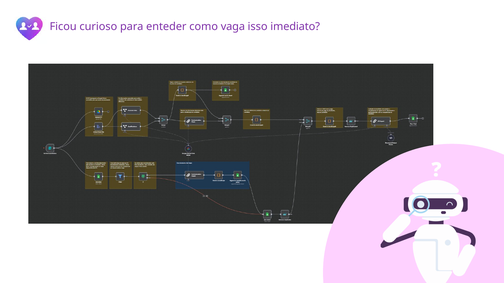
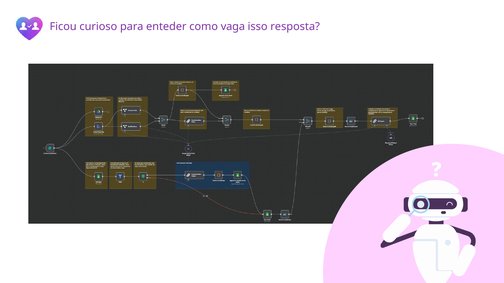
imediato: imediato -> resposta (295, 27)
